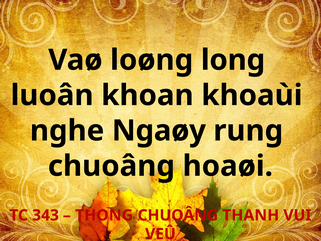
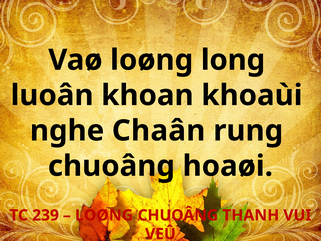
Ngaøy: Ngaøy -> Chaân (159, 131)
343: 343 -> 239 (46, 215)
THONG: THONG -> LOØNG (104, 215)
